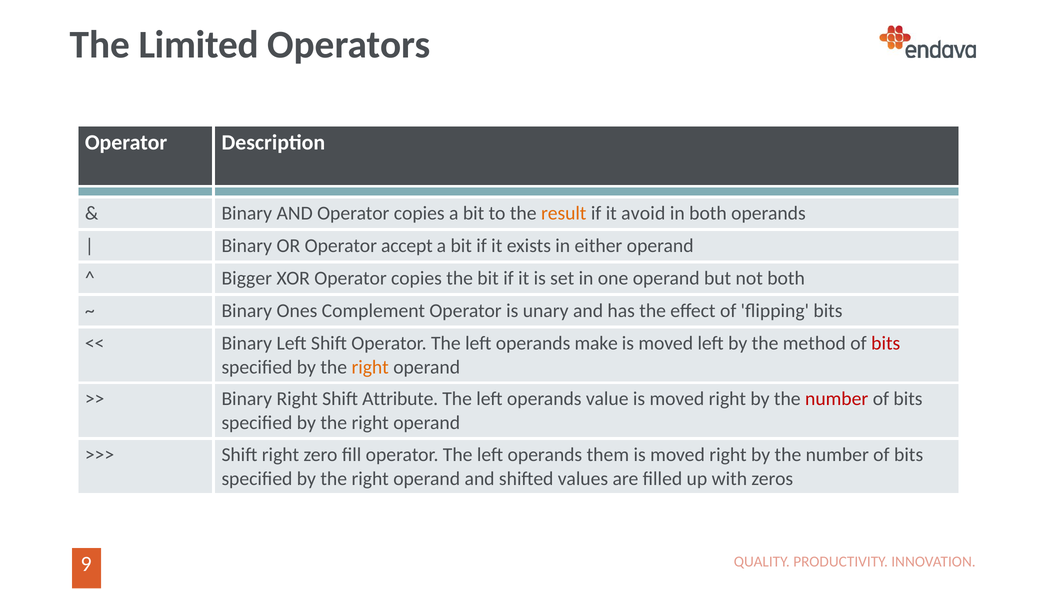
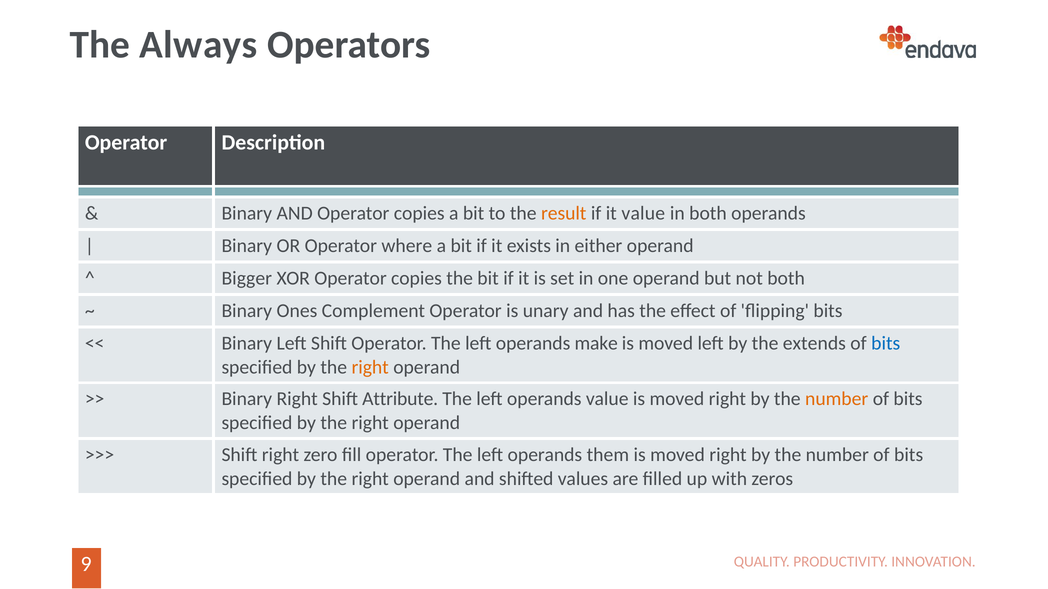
Limited: Limited -> Always (198, 45)
it avoid: avoid -> value (643, 213)
accept: accept -> where (407, 246)
method: method -> extends (814, 343)
bits colour: red -> blue (886, 343)
number colour: red -> orange (837, 399)
